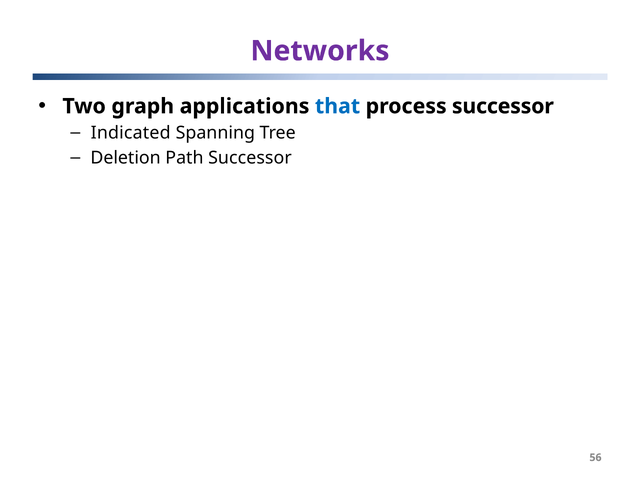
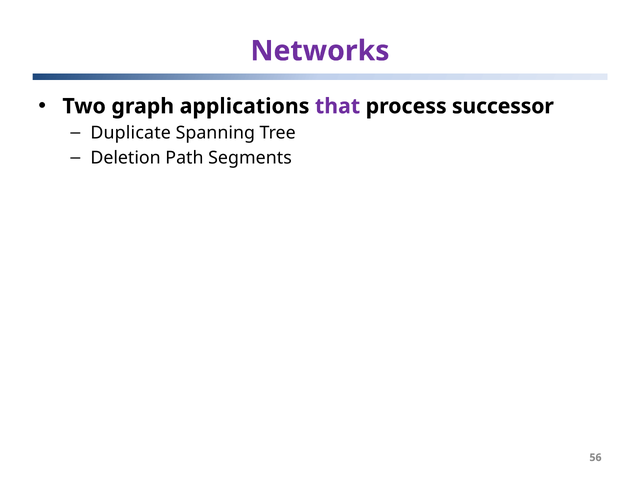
that colour: blue -> purple (338, 106)
Indicated: Indicated -> Duplicate (131, 133)
Path Successor: Successor -> Segments (250, 158)
